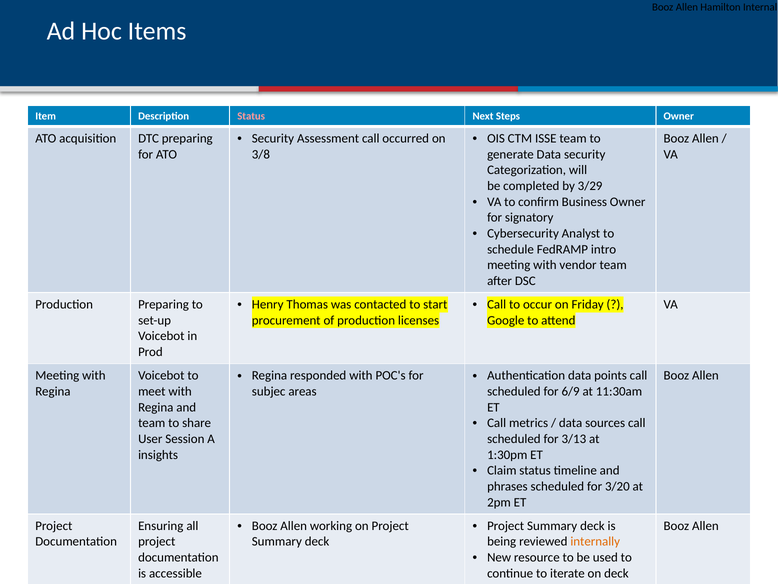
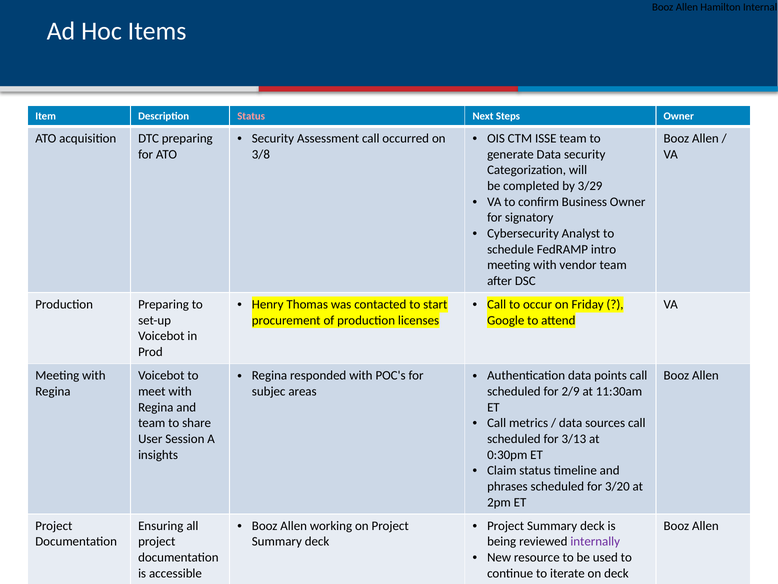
6/9: 6/9 -> 2/9 (571, 391)
1:30pm: 1:30pm -> 0:30pm (507, 454)
internally colour: orange -> purple (595, 541)
